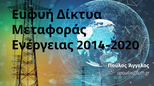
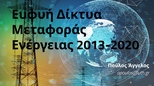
2014-2020: 2014-2020 -> 2013-2020 (108, 45)
